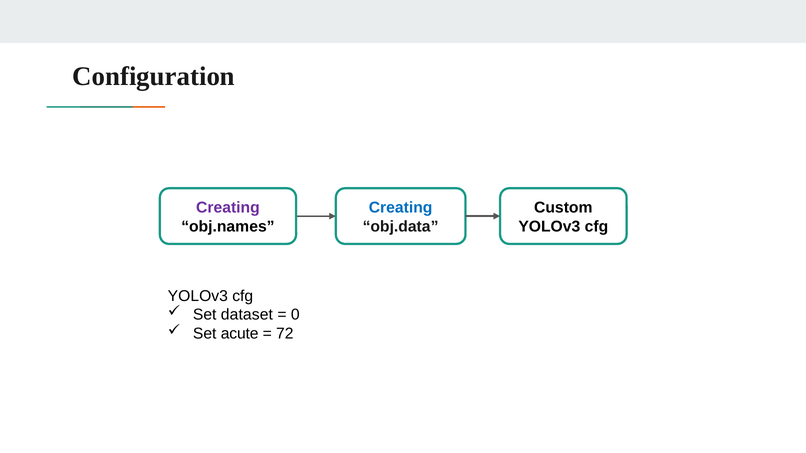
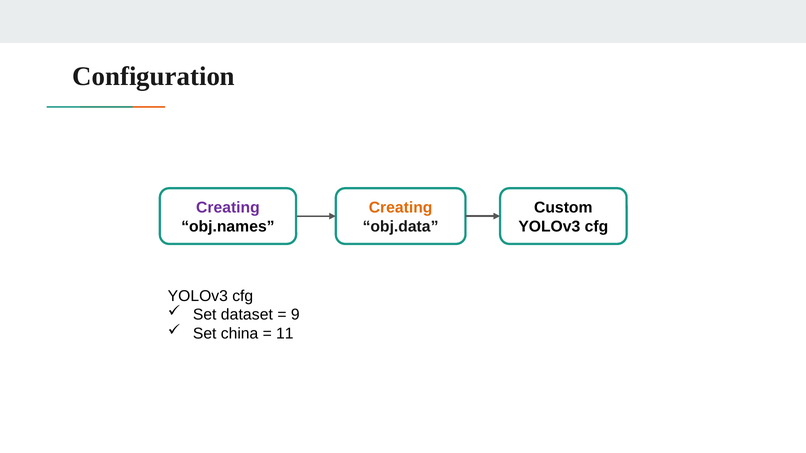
Creating colour: blue -> orange (401, 208)
0: 0 -> 9 (295, 315)
acute: acute -> china (240, 334)
72: 72 -> 11 (285, 334)
